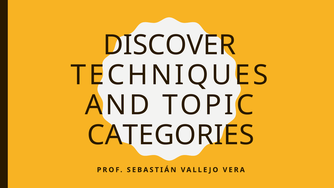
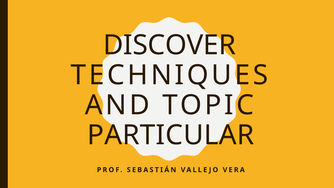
CATEGORIES: CATEGORIES -> PARTICULAR (171, 135)
